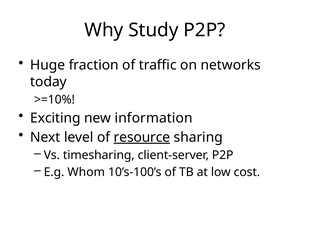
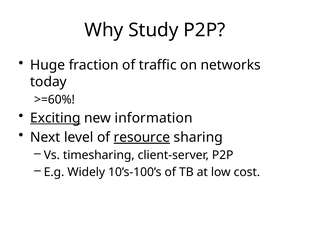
>=10%: >=10% -> >=60% (54, 99)
Exciting underline: none -> present (55, 118)
Whom: Whom -> Widely (86, 172)
